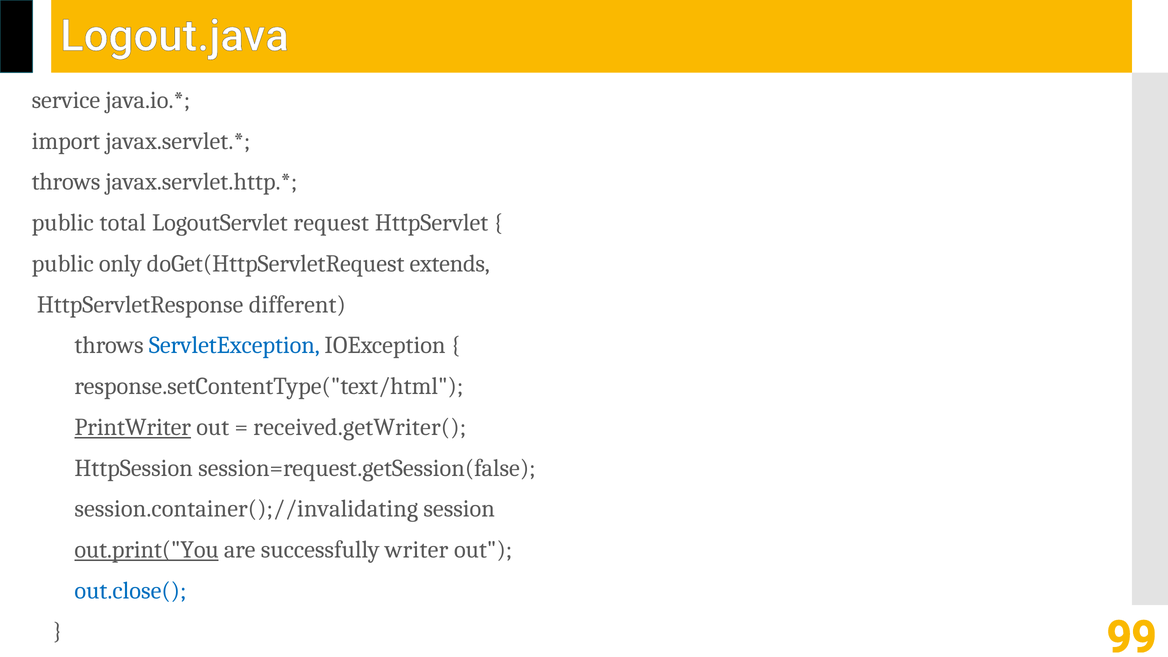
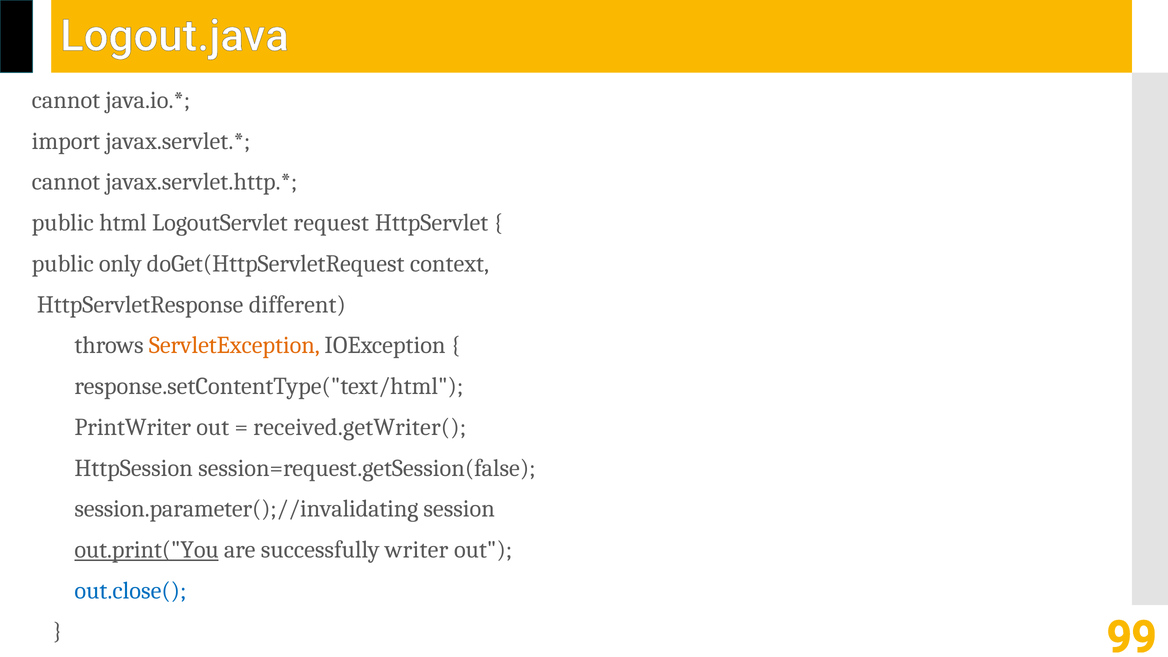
service: service -> cannot (66, 100)
throws: throws -> cannot (66, 182)
total: total -> html (123, 223)
extends: extends -> context (449, 264)
ServletException colour: blue -> orange (234, 345)
PrintWriter underline: present -> none (133, 427)
session.container();//invalidating: session.container();//invalidating -> session.parameter();//invalidating (246, 509)
